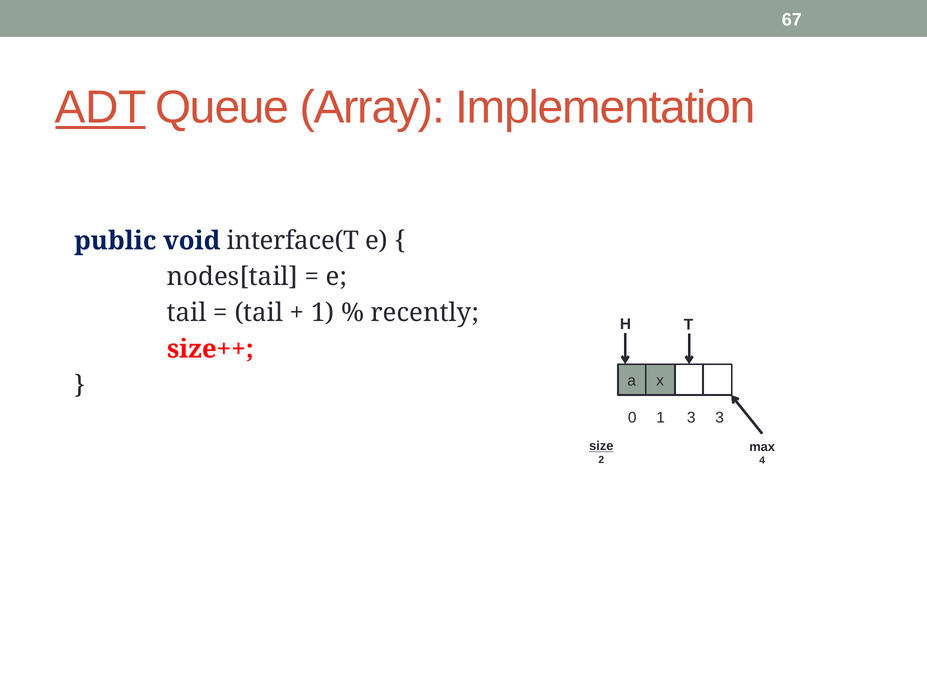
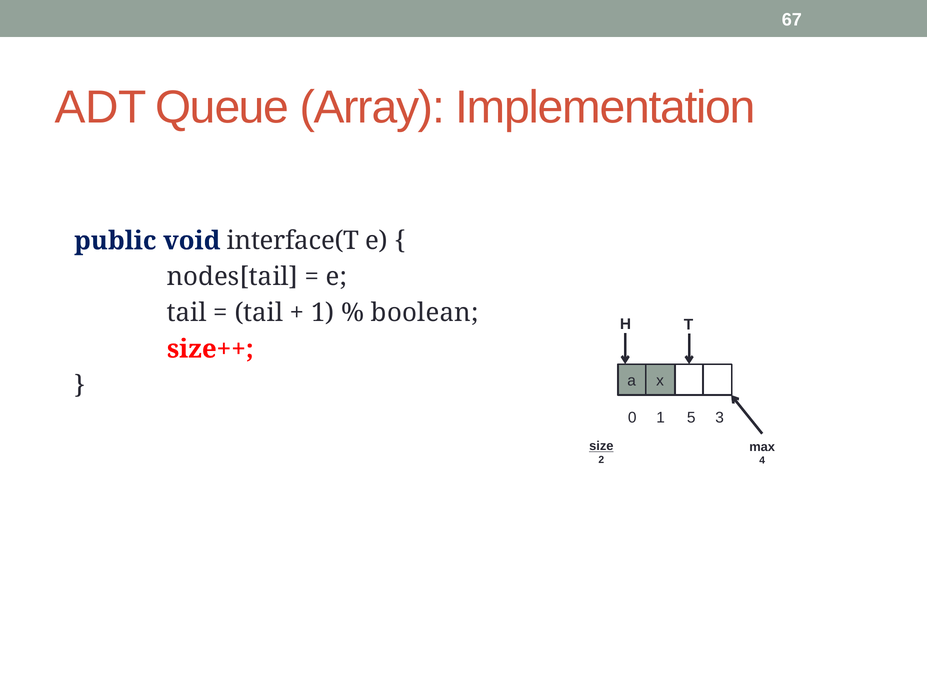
ADT underline: present -> none (101, 108)
recently: recently -> boolean (425, 313)
1 3: 3 -> 5 (691, 418)
